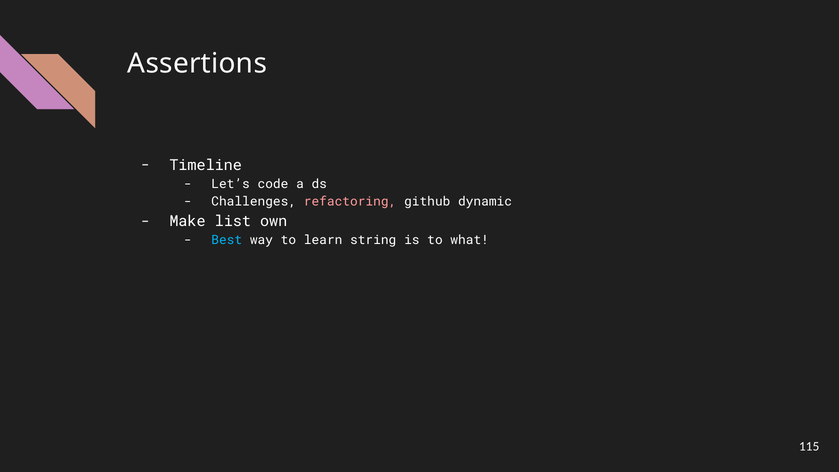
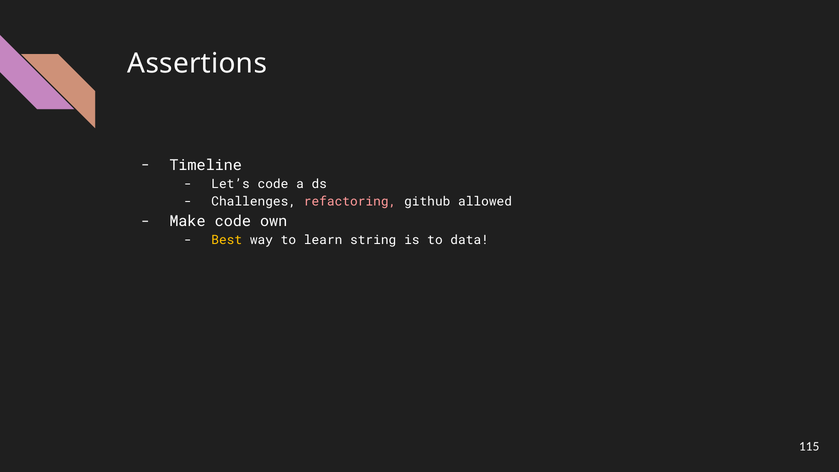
dynamic: dynamic -> allowed (485, 202)
Make list: list -> code (233, 221)
Best colour: light blue -> yellow (227, 240)
what: what -> data (470, 240)
